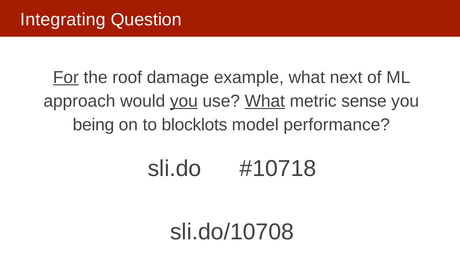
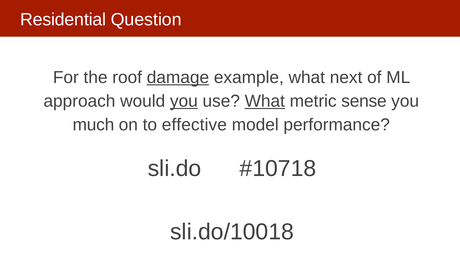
Integrating: Integrating -> Residential (63, 20)
For underline: present -> none (66, 77)
damage underline: none -> present (178, 77)
being: being -> much (93, 125)
blocklots: blocklots -> effective (194, 125)
sli.do/10708: sli.do/10708 -> sli.do/10018 (232, 232)
